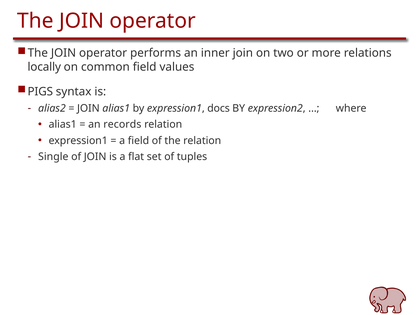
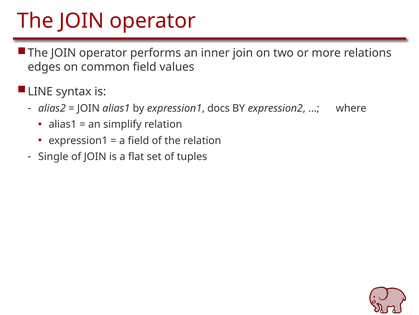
locally: locally -> edges (44, 67)
PIGS: PIGS -> LINE (40, 91)
records: records -> simplify (122, 124)
